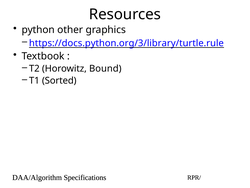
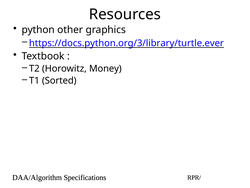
https://docs.python.org/3/library/turtle.rule: https://docs.python.org/3/library/turtle.rule -> https://docs.python.org/3/library/turtle.ever (126, 43)
Bound: Bound -> Money (105, 68)
